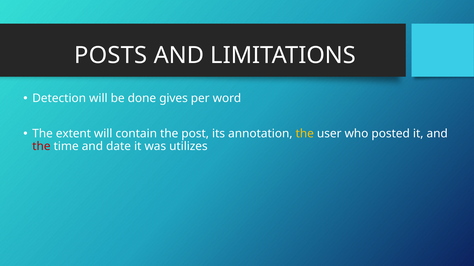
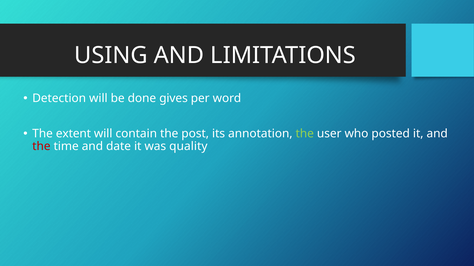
POSTS: POSTS -> USING (111, 56)
the colour: yellow -> light green (305, 134)
utilizes: utilizes -> quality (188, 147)
